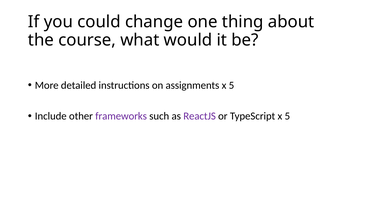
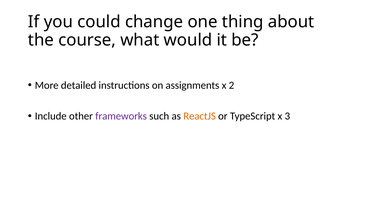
assignments x 5: 5 -> 2 (231, 85)
ReactJS colour: purple -> orange (200, 116)
TypeScript x 5: 5 -> 3 (287, 116)
